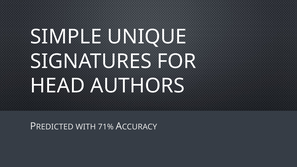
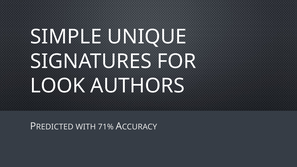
HEAD: HEAD -> LOOK (58, 86)
